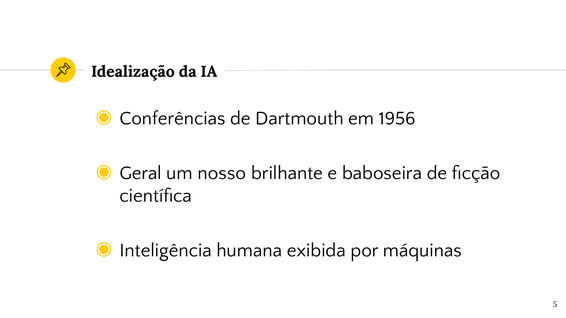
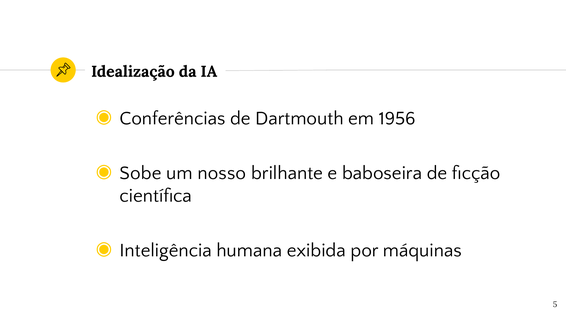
Geral: Geral -> Sobe (140, 173)
